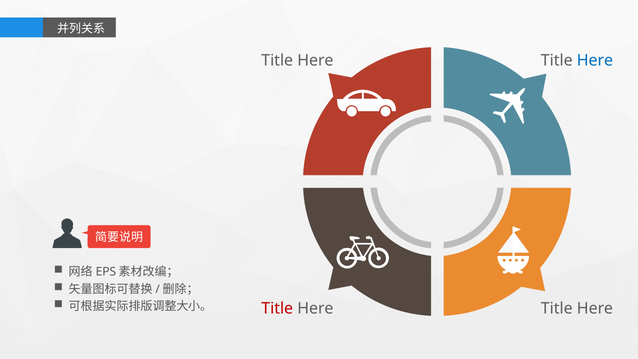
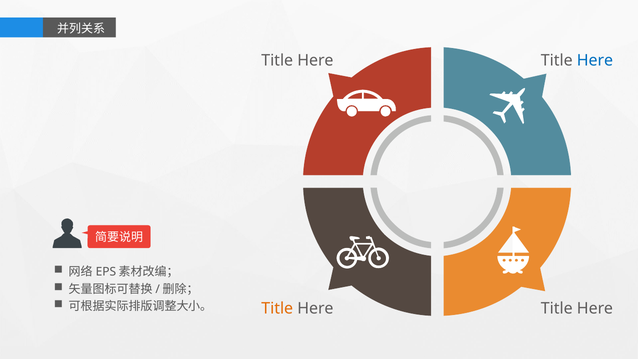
Title colour: red -> orange (277, 308)
